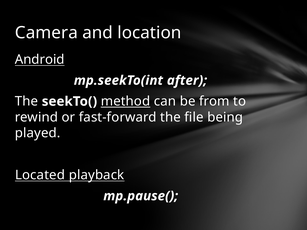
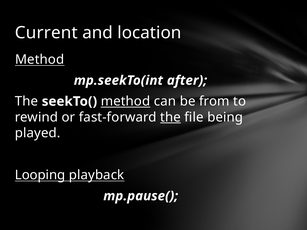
Camera: Camera -> Current (46, 33)
Android: Android -> Method (40, 60)
the underline: none -> present (170, 117)
Located: Located -> Looping (40, 175)
